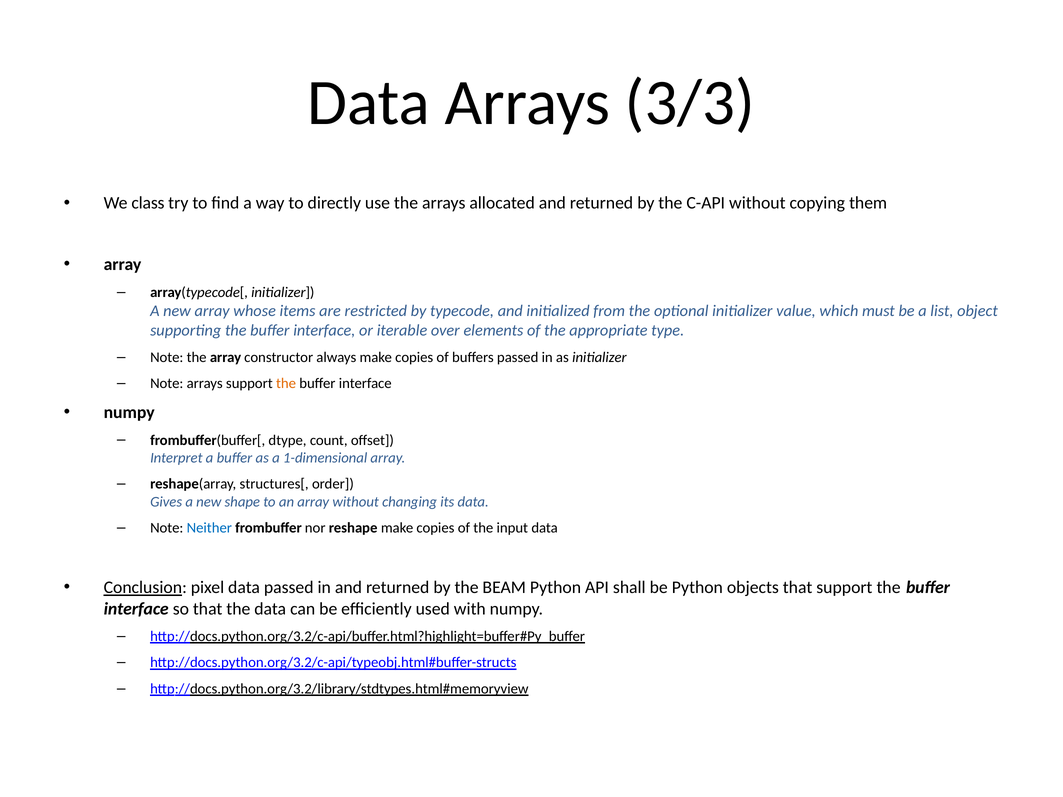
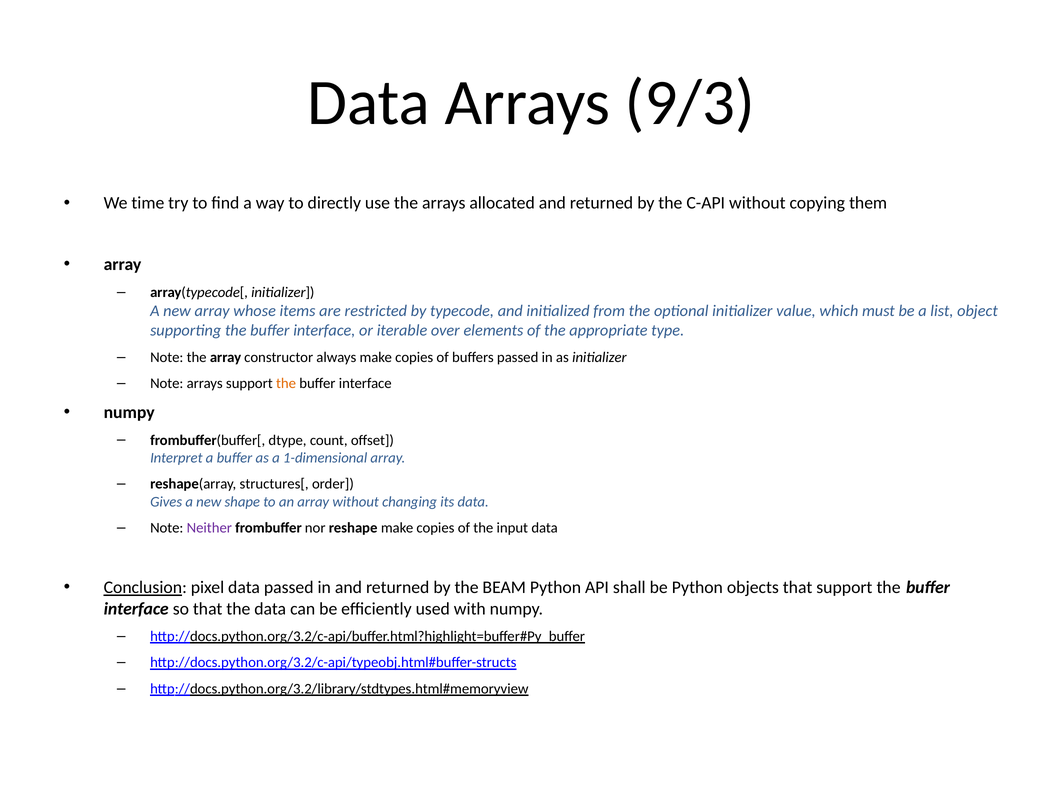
3/3: 3/3 -> 9/3 (690, 103)
class: class -> time (148, 203)
Neither colour: blue -> purple (209, 528)
